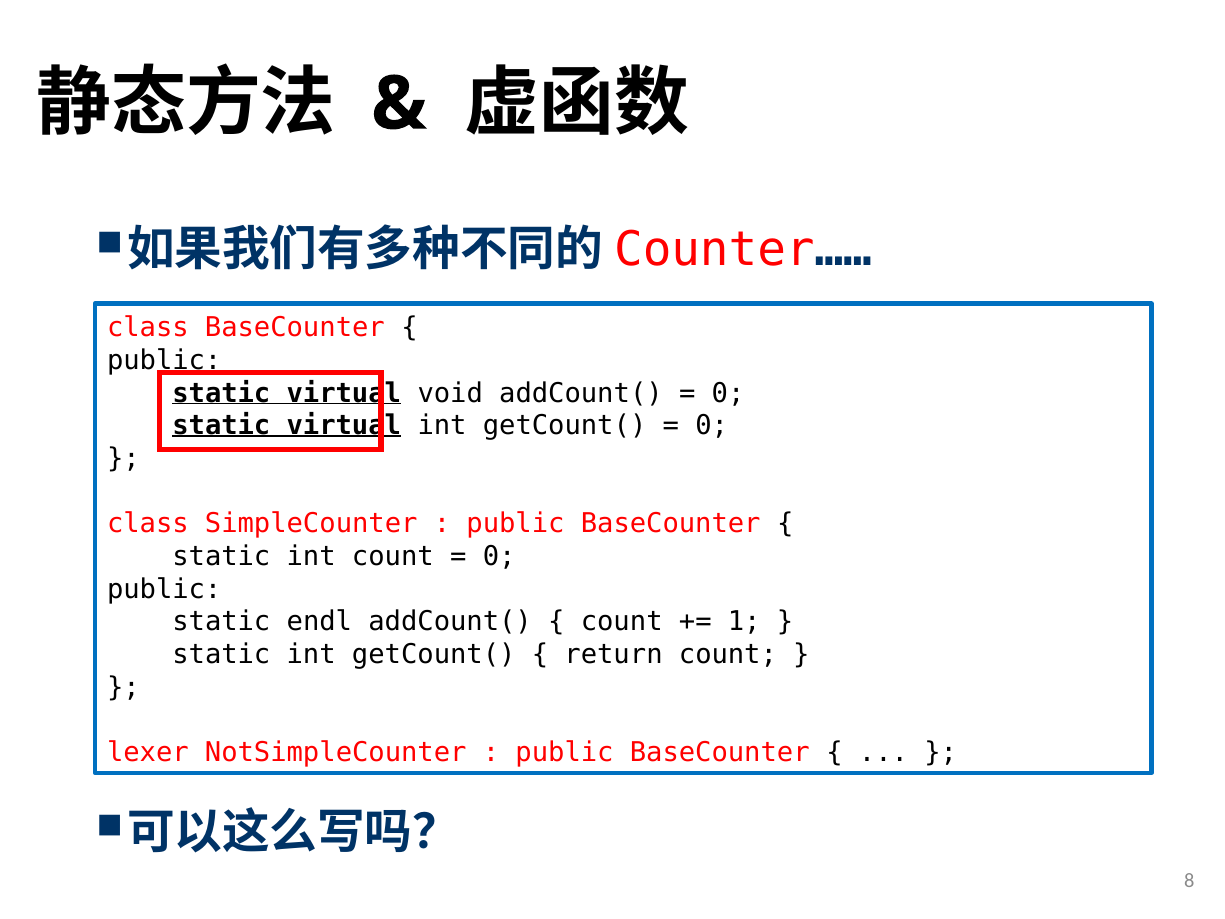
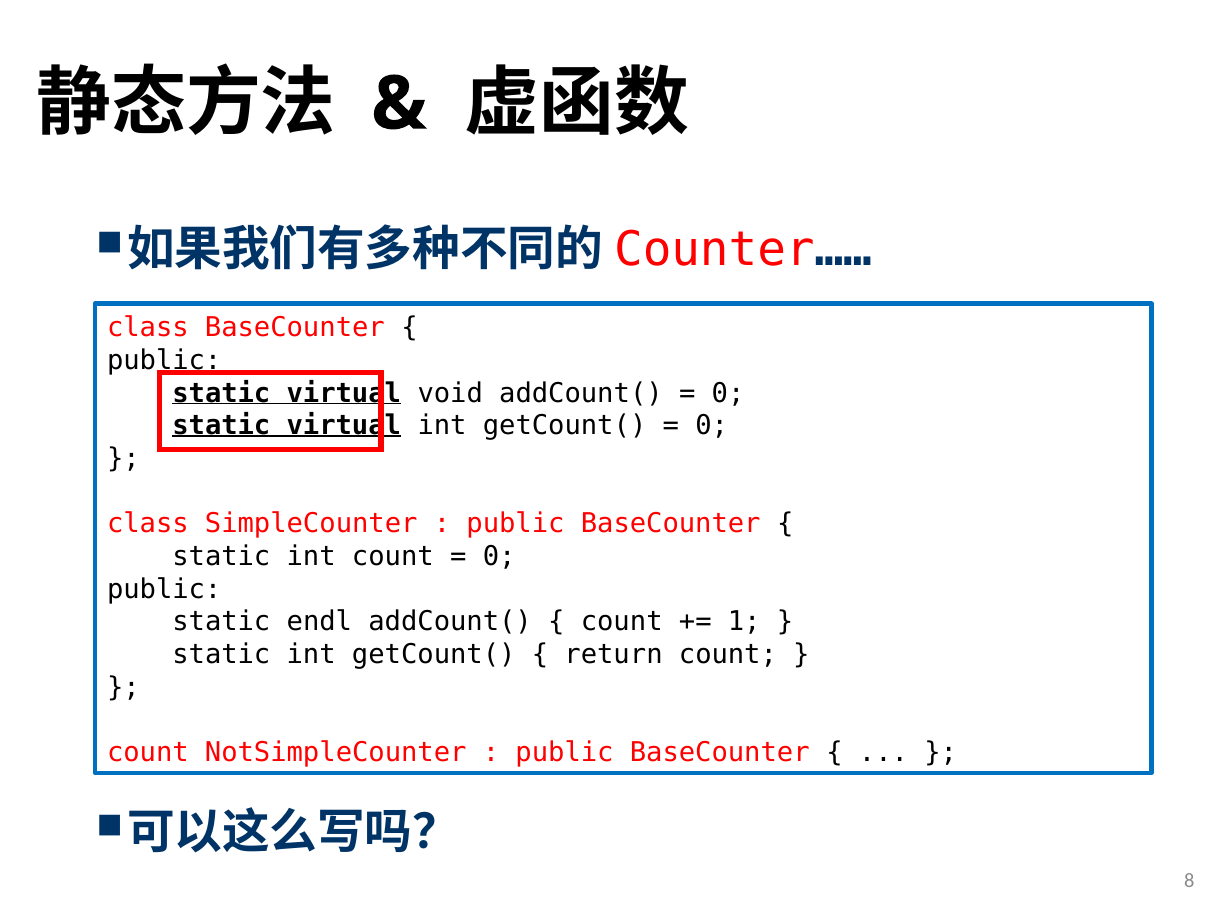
lexer: lexer -> count (148, 752)
